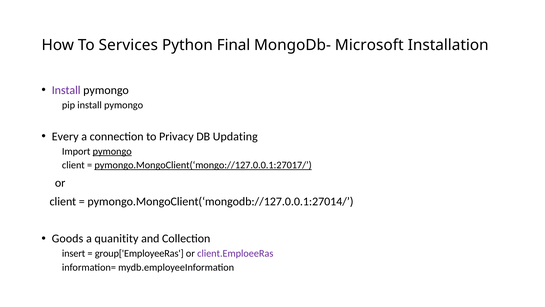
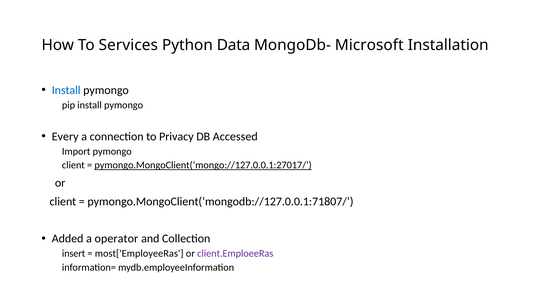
Final: Final -> Data (234, 45)
Install colour: purple -> blue (66, 90)
Updating: Updating -> Accessed (235, 136)
pymongo underline: present -> none (112, 151)
pymongo.MongoClient(‘mongodb://127.0.0.1:27014/: pymongo.MongoClient(‘mongodb://127.0.0.1:27014/ -> pymongo.MongoClient(‘mongodb://127.0.0.1:71807/ (220, 201)
Goods: Goods -> Added (68, 238)
quanitity: quanitity -> operator (116, 238)
group['EmployeeRas: group['EmployeeRas -> most['EmployeeRas (139, 253)
